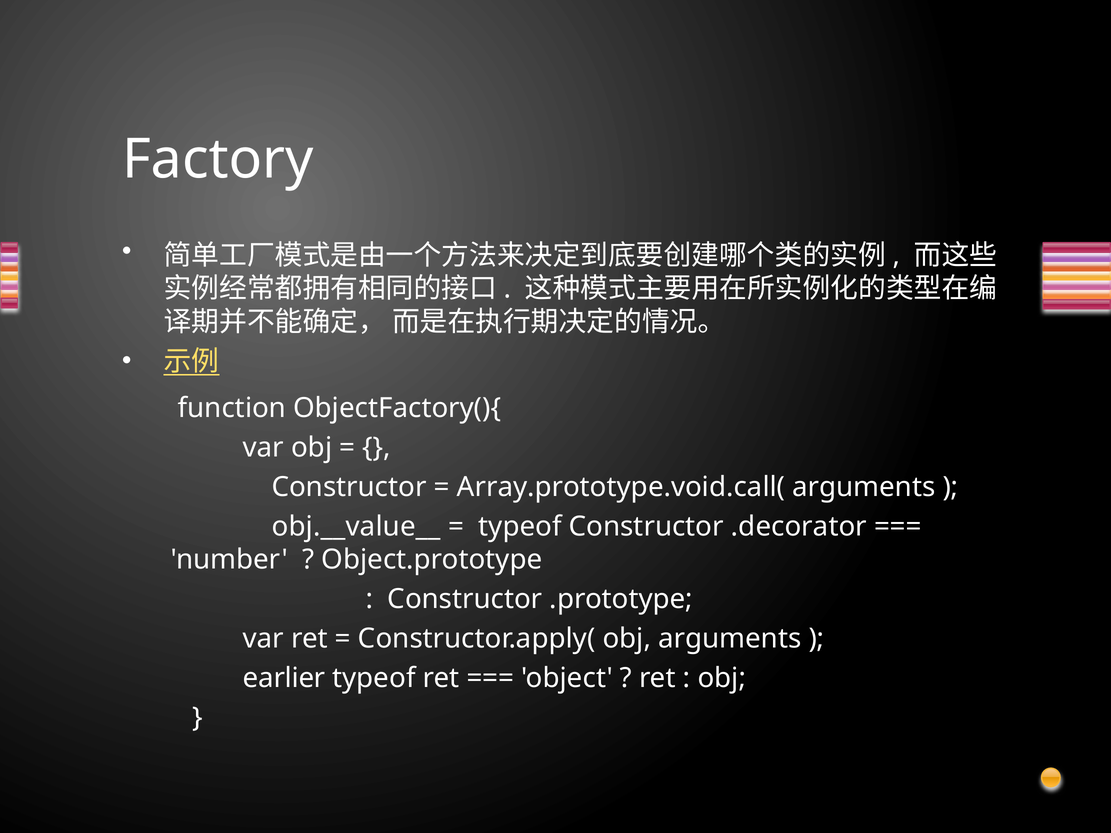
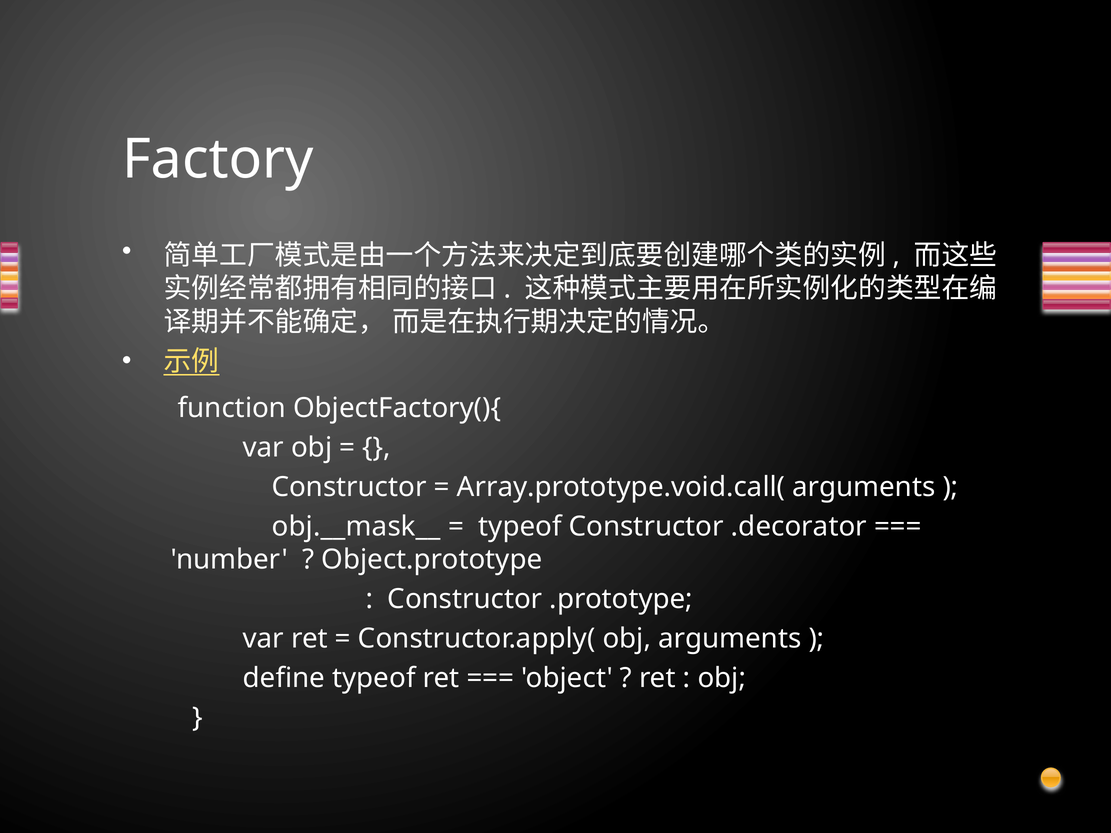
obj.__value__: obj.__value__ -> obj.__mask__ (356, 527)
earlier: earlier -> define (284, 678)
